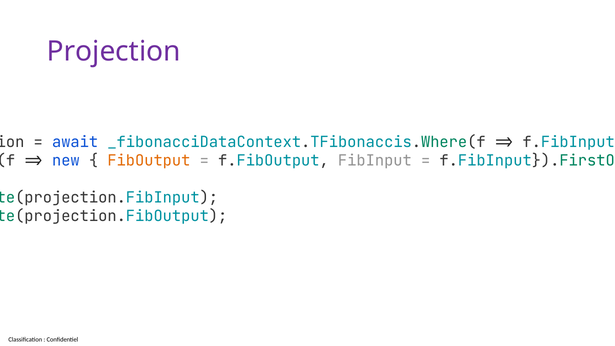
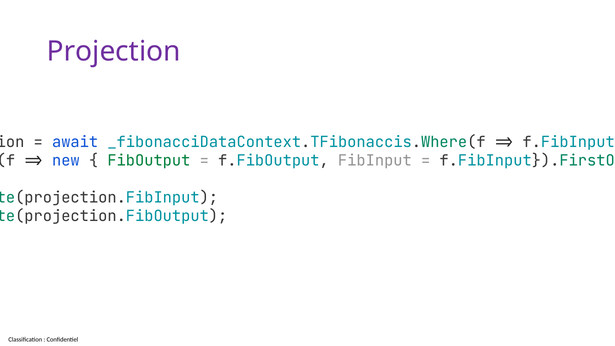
FibOutput colour: orange -> green (149, 161)
